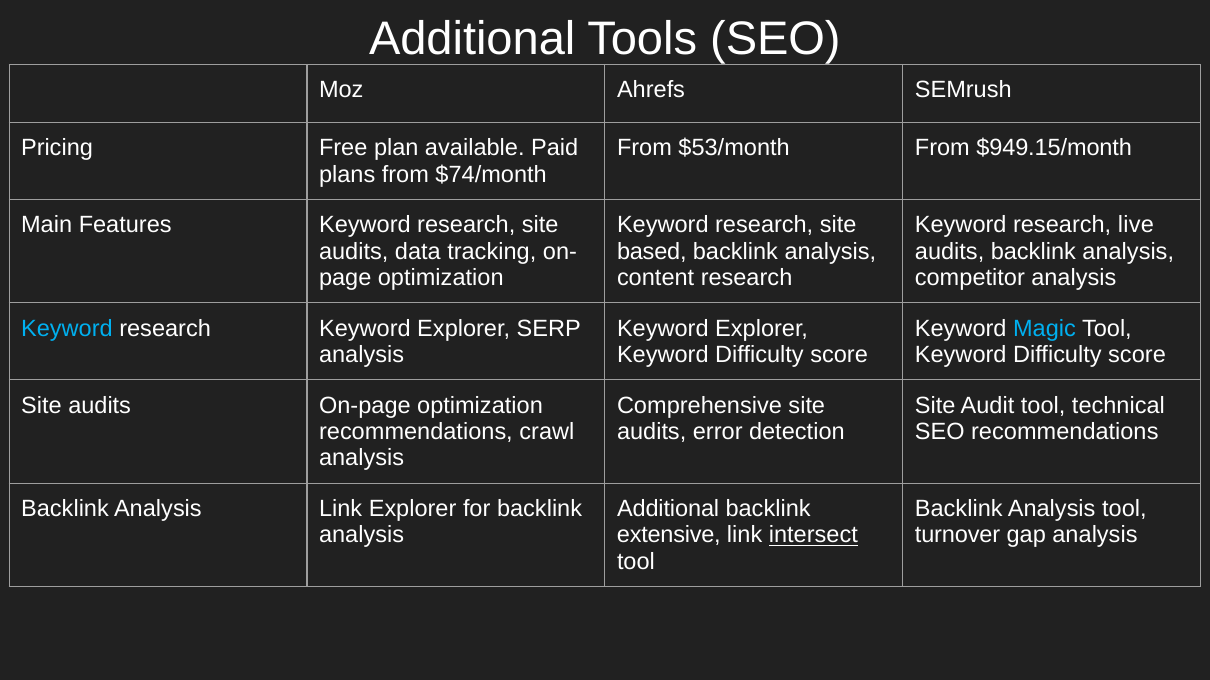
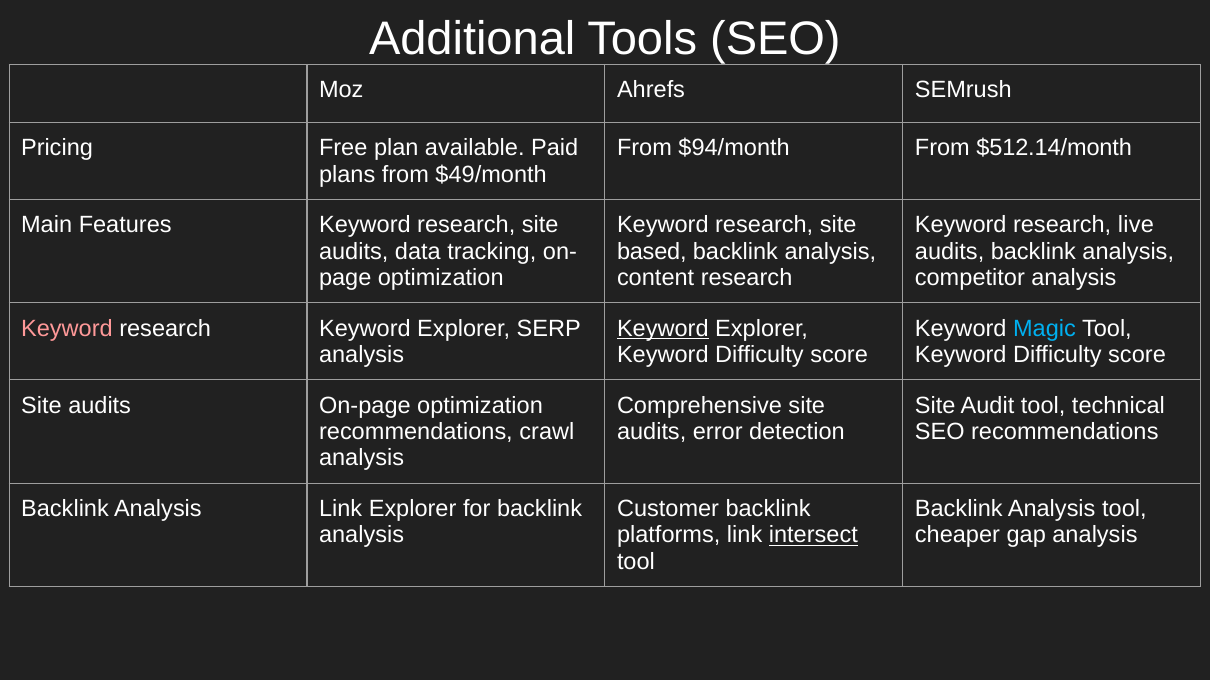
$53/month: $53/month -> $94/month (734, 148)
$949.15/month: $949.15/month -> $512.14/month (1054, 148)
$74/month: $74/month -> $49/month (491, 175)
Keyword colour: light blue -> pink (67, 329)
Keyword underline: none -> present (663, 329)
Additional: Additional -> Customer (668, 509)
extensive: extensive -> platforms (669, 536)
turnover: turnover -> cheaper (957, 536)
